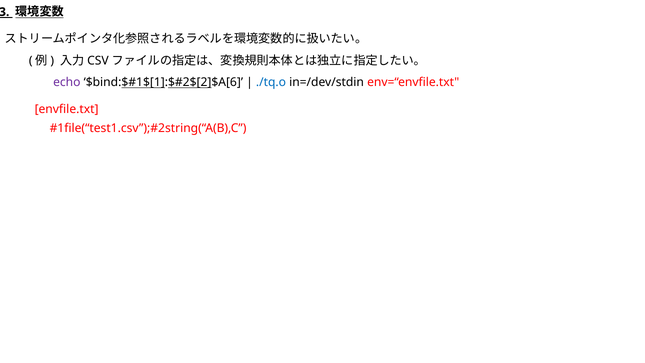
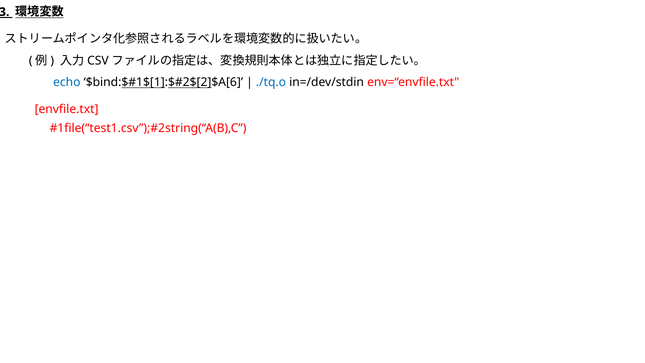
echo colour: purple -> blue (67, 82)
